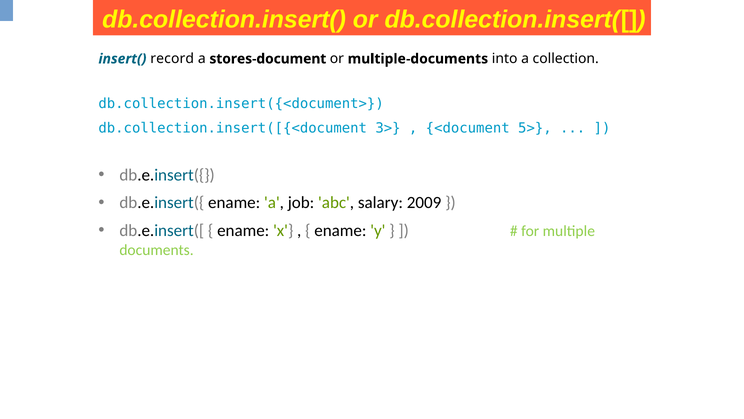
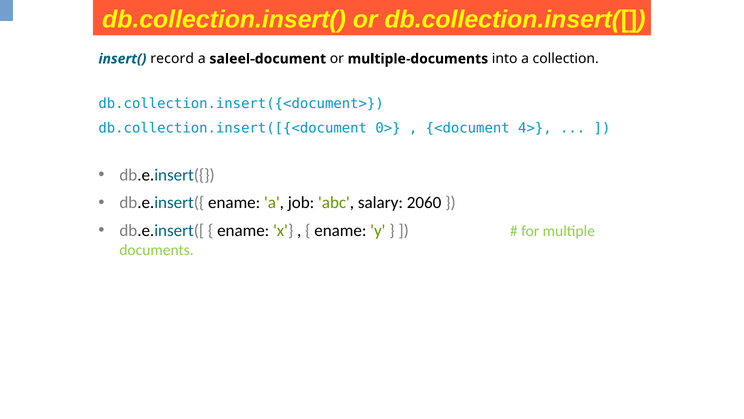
stores-document: stores-document -> saleel-document (268, 59)
3>: 3> -> 0> (388, 128)
5>: 5> -> 4> (535, 128)
2009: 2009 -> 2060 (424, 203)
